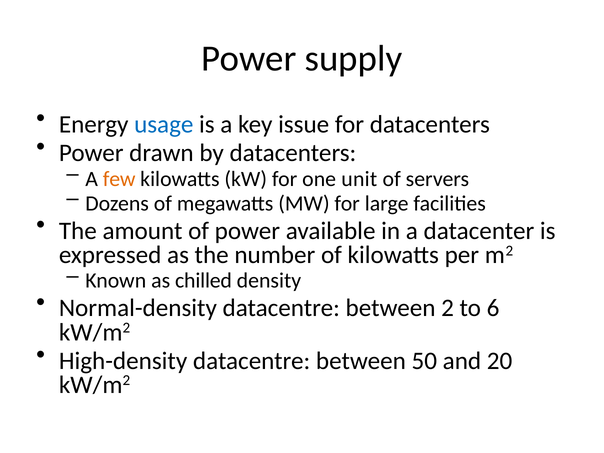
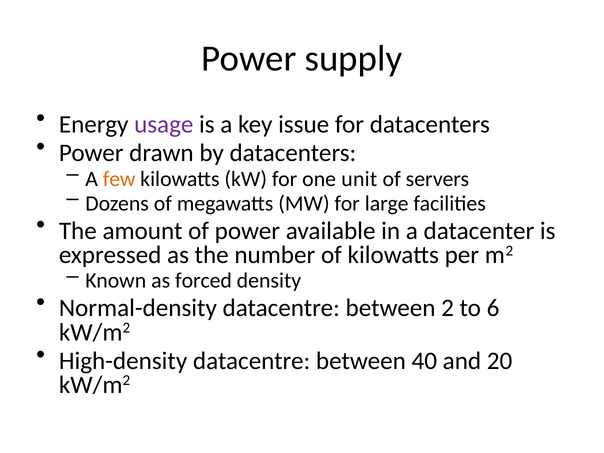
usage colour: blue -> purple (164, 125)
chilled: chilled -> forced (203, 281)
50: 50 -> 40 (424, 361)
